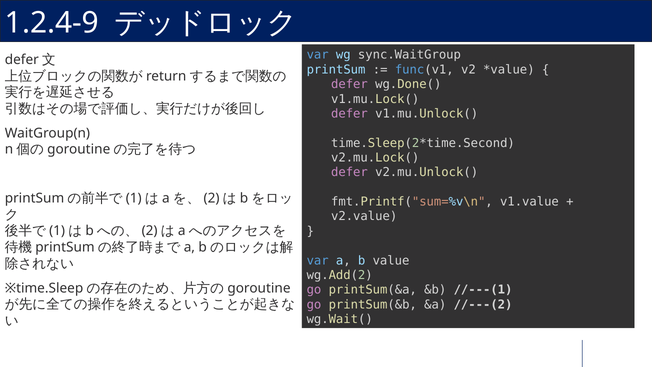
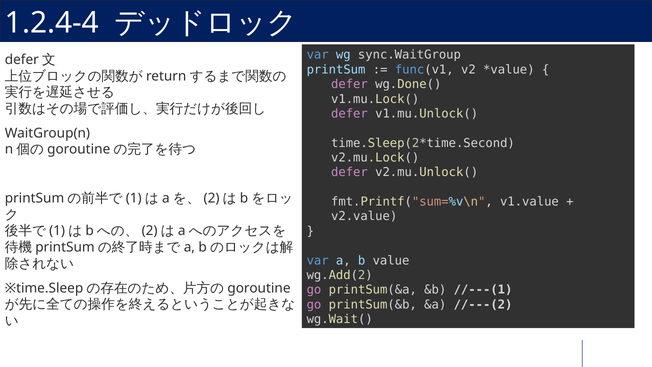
1.2.4-9: 1.2.4-9 -> 1.2.4-4 (52, 23)
